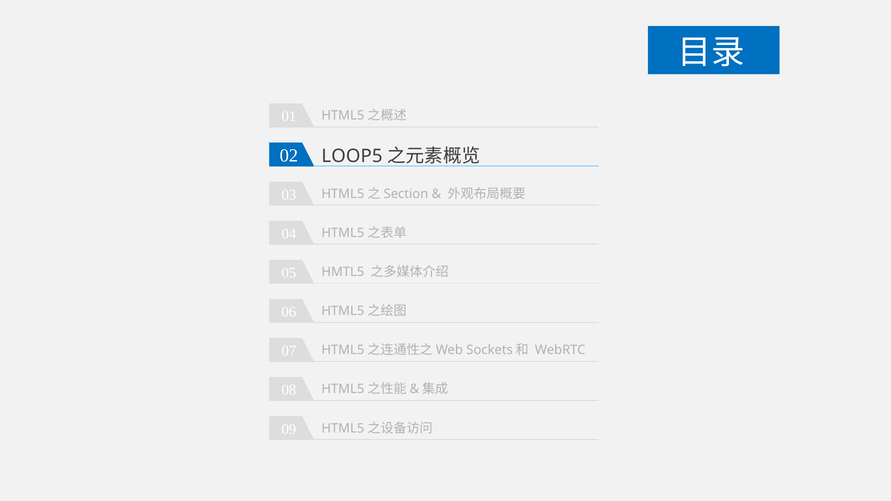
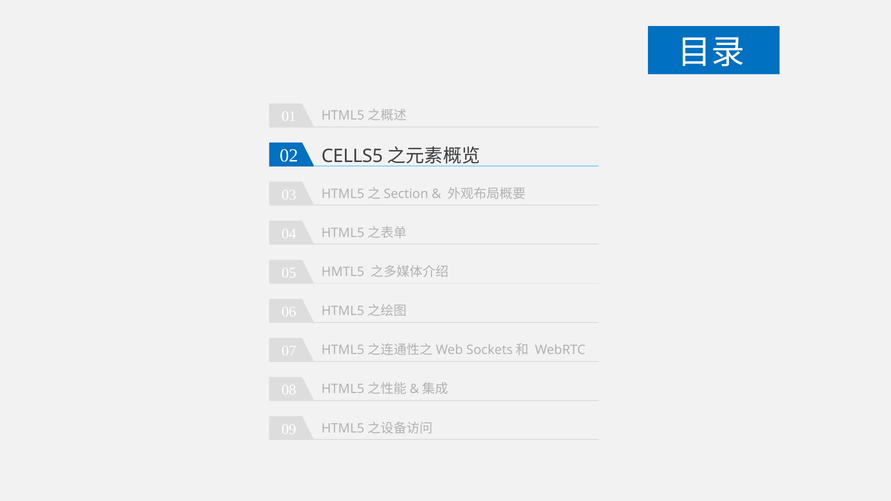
LOOP5: LOOP5 -> CELLS5 (352, 156)
